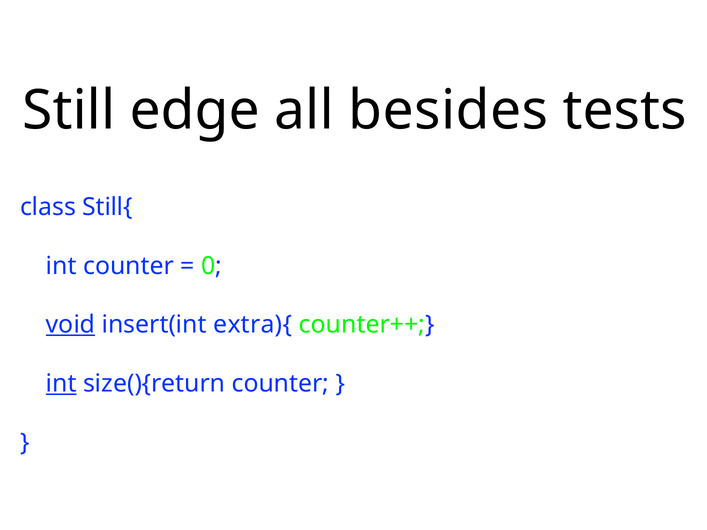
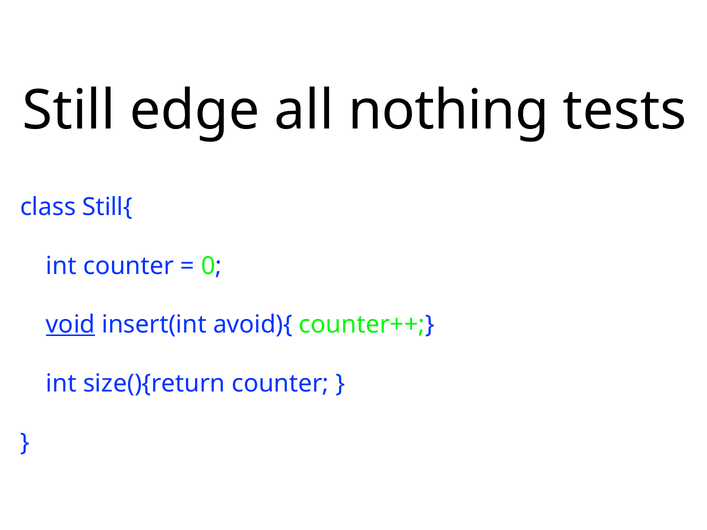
besides: besides -> nothing (449, 110)
extra){: extra){ -> avoid){ (253, 325)
int underline: present -> none (61, 384)
